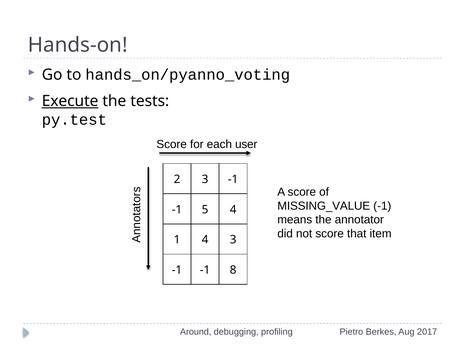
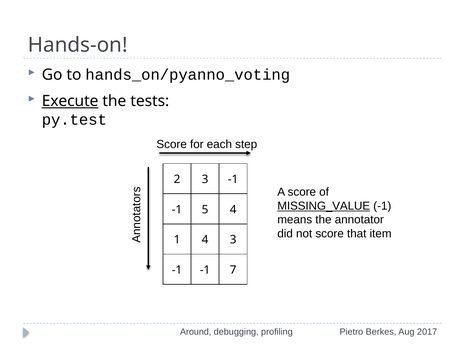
user: user -> step (246, 144)
MISSING_VALUE underline: none -> present (324, 206)
8: 8 -> 7 (233, 270)
